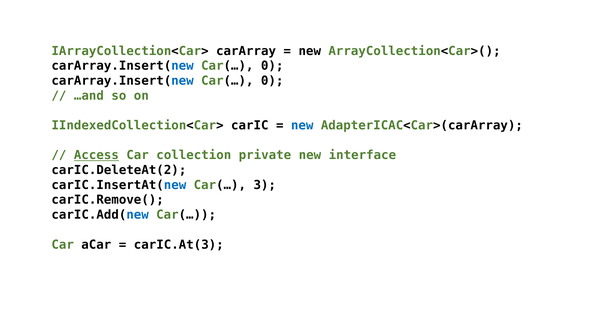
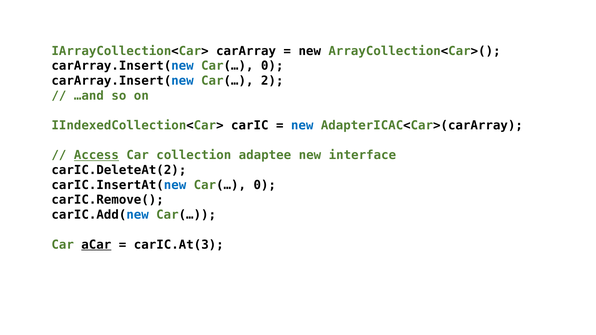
0: 0 -> 2 (272, 81)
private: private -> adaptee (265, 155)
carIC.InsertAt(new Car(… 3: 3 -> 0 (265, 185)
aCar underline: none -> present (96, 245)
